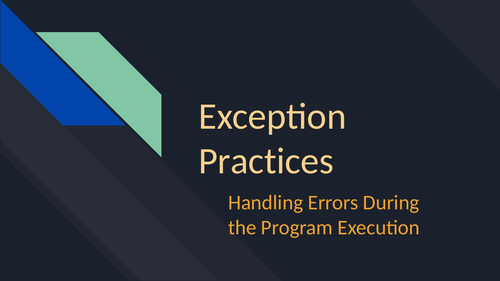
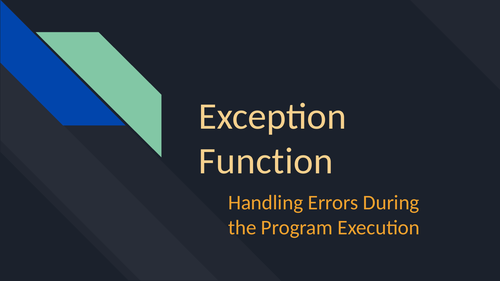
Practices: Practices -> Function (266, 161)
